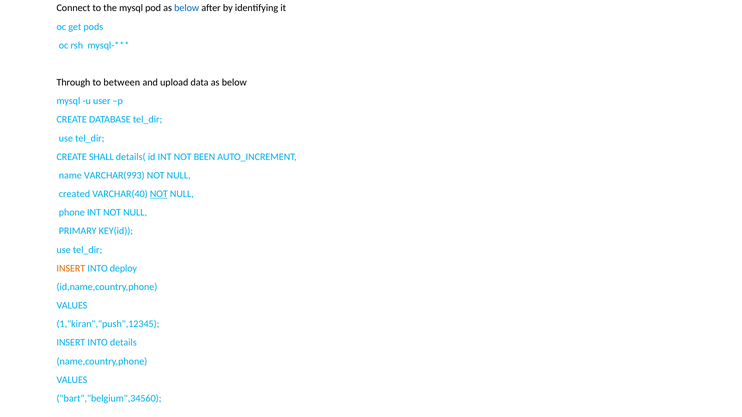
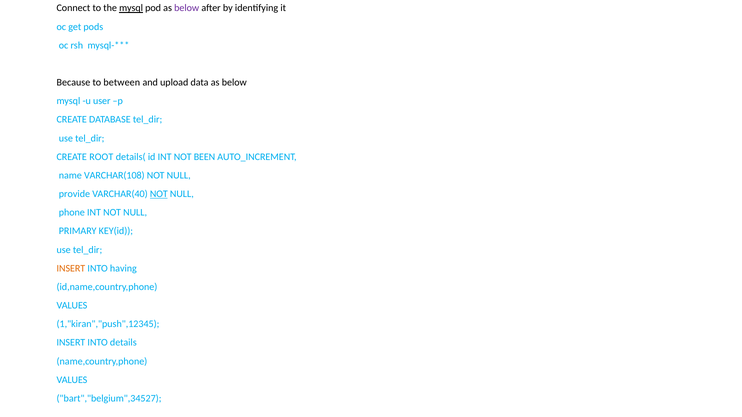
mysql underline: none -> present (131, 8)
below colour: blue -> purple (187, 8)
Through: Through -> Because (73, 83)
SHALL: SHALL -> ROOT (101, 157)
VARCHAR(993: VARCHAR(993 -> VARCHAR(108 (114, 176)
created: created -> provide (74, 194)
deploy: deploy -> having (123, 269)
bart","belgium",34560: bart","belgium",34560 -> bart","belgium",34527 (109, 399)
